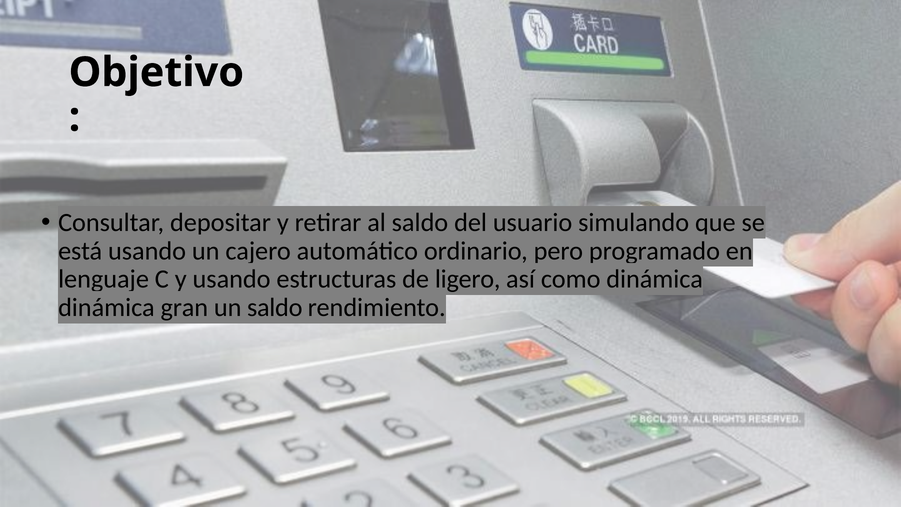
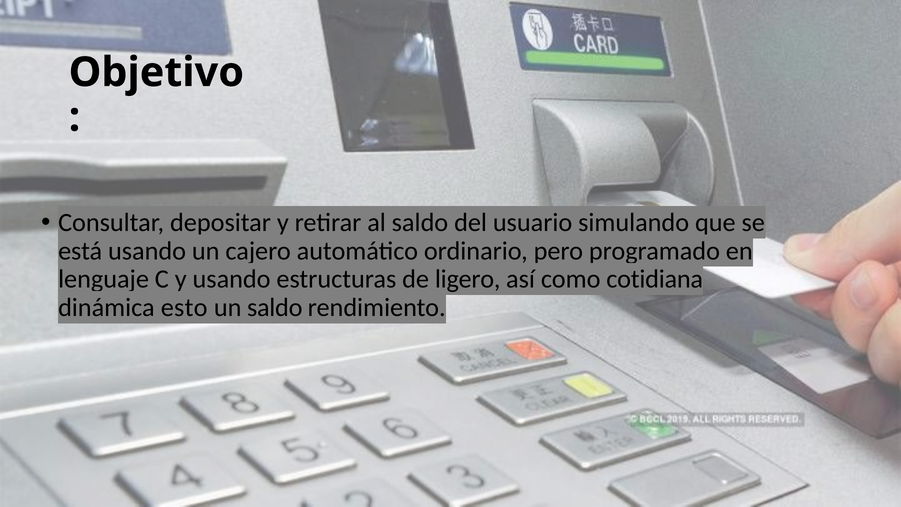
como dinámica: dinámica -> cotidiana (655, 279)
gran: gran -> esto (184, 307)
